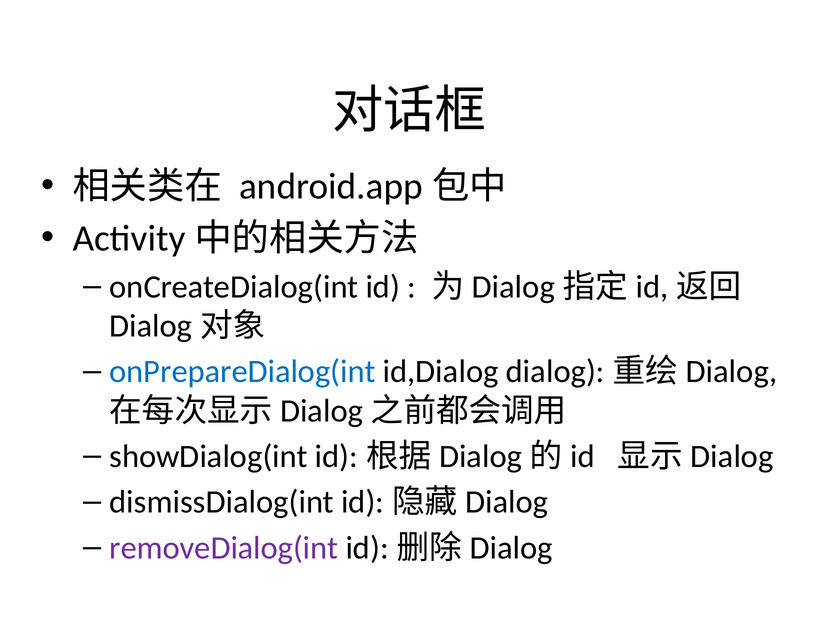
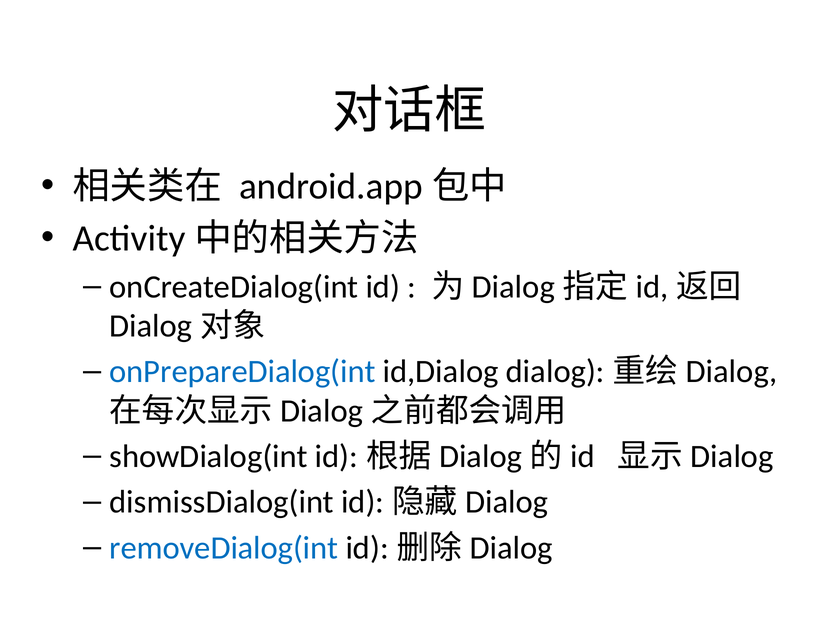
removeDialog(int colour: purple -> blue (224, 548)
